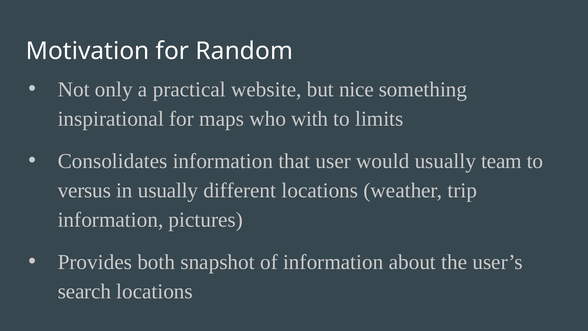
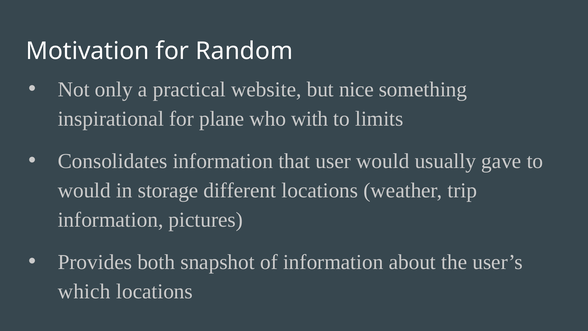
maps: maps -> plane (222, 119)
team: team -> gave (501, 161)
versus: versus -> would (84, 190)
in usually: usually -> storage (168, 190)
search: search -> which (84, 291)
